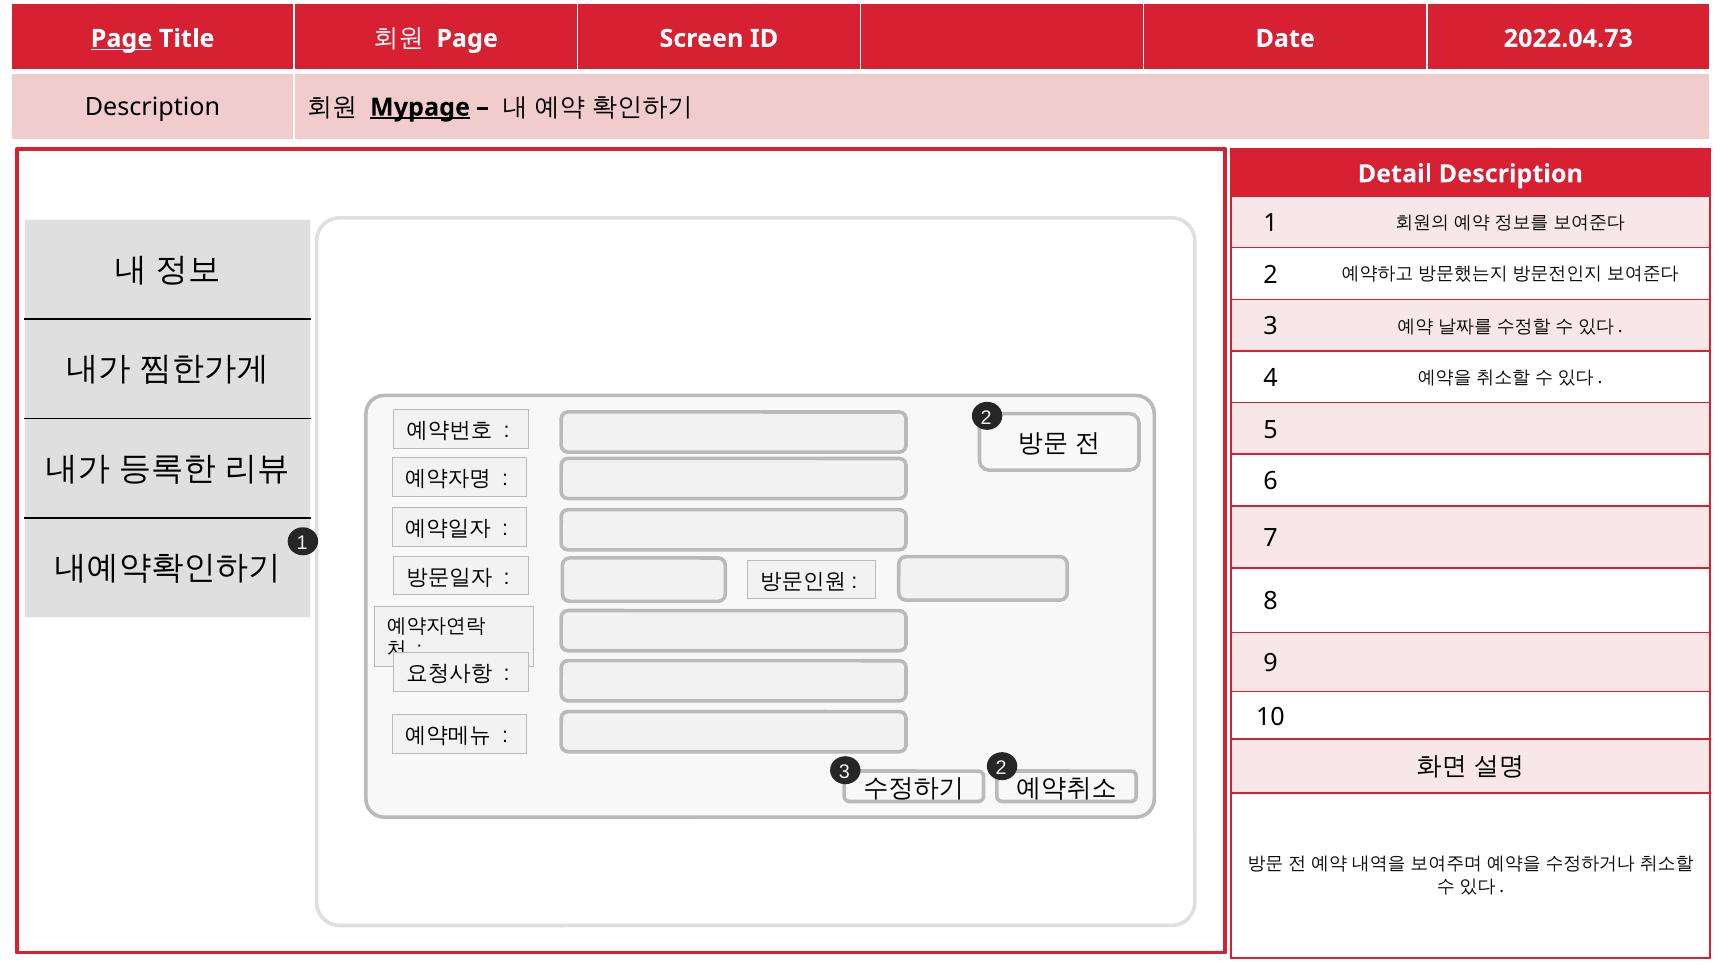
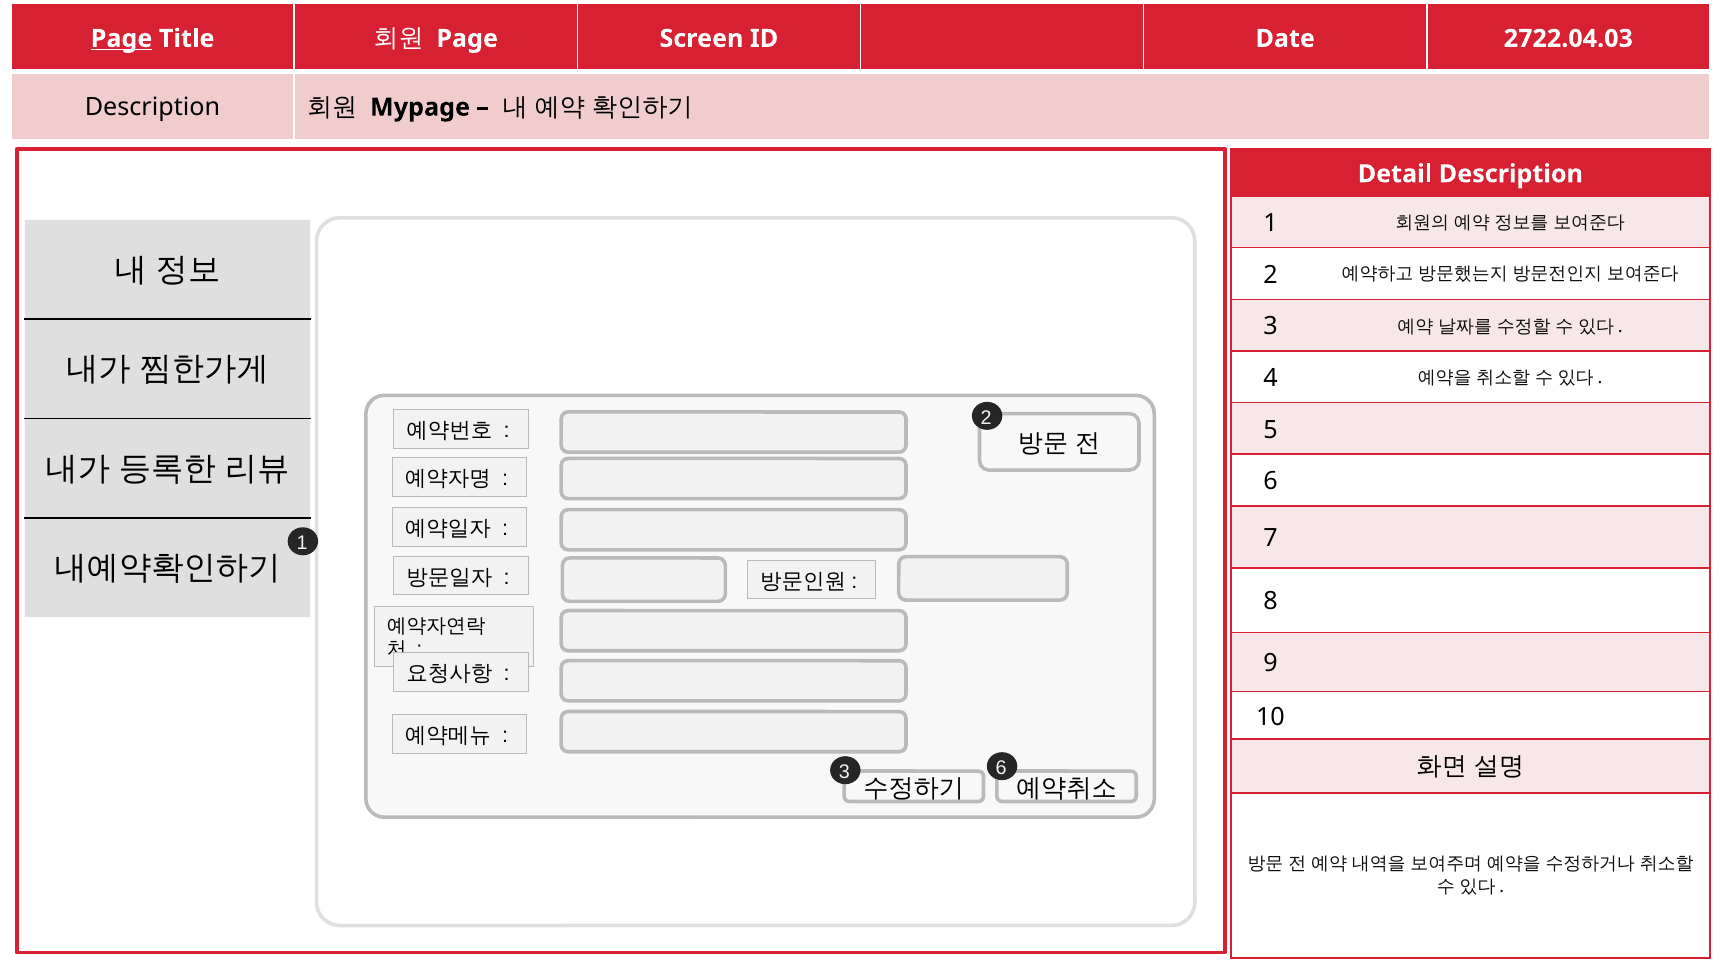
2022.04.73: 2022.04.73 -> 2722.04.03 (1568, 39)
Mypage underline: present -> none (420, 107)
3 2: 2 -> 6 (1001, 768)
